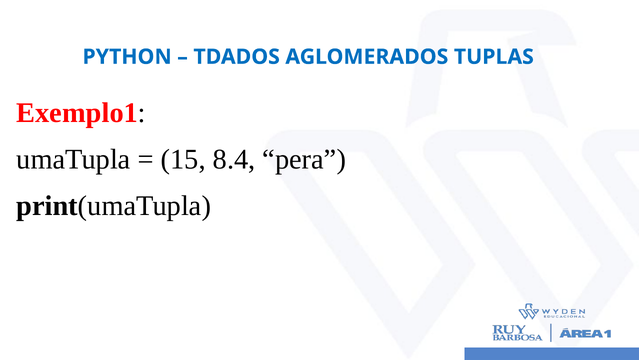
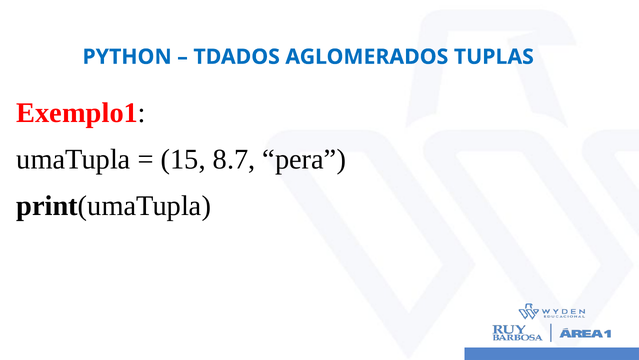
8.4: 8.4 -> 8.7 (234, 159)
